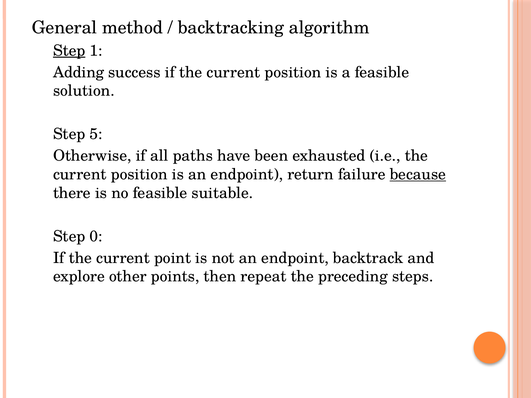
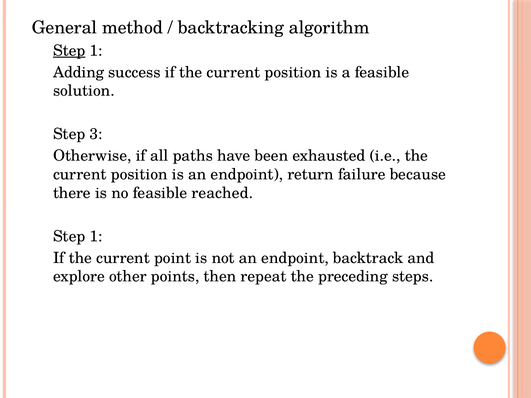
5: 5 -> 3 (96, 134)
because underline: present -> none (418, 174)
suitable: suitable -> reached (222, 193)
0: 0 -> 1 (96, 236)
